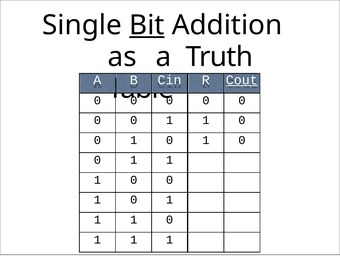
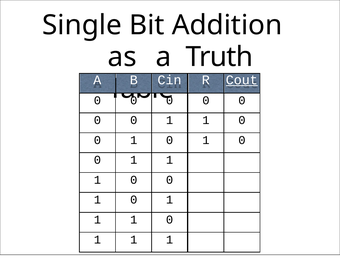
Bit underline: present -> none (147, 25)
